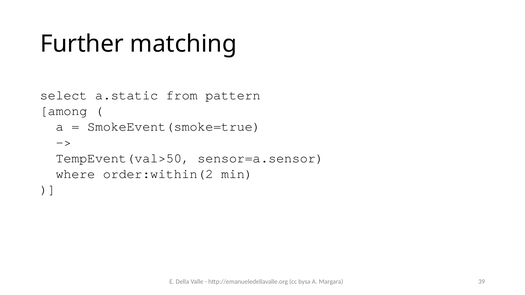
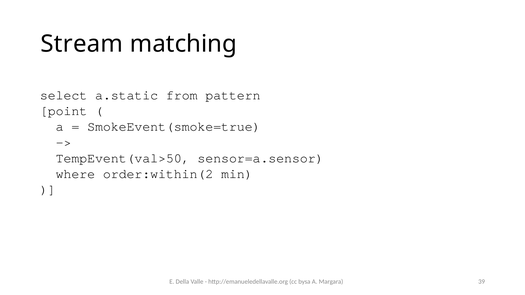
Further: Further -> Stream (82, 44)
among: among -> point (64, 111)
